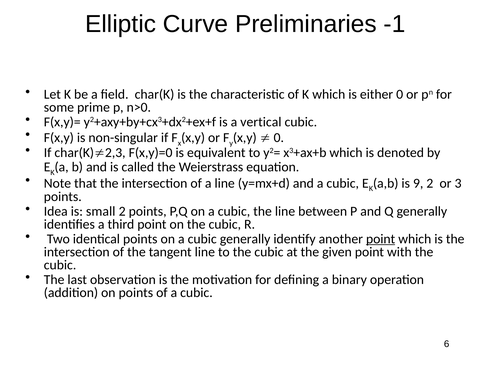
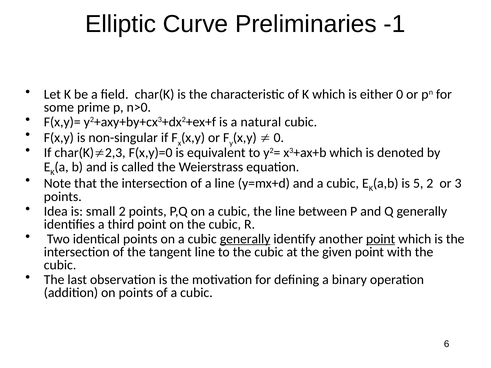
vertical: vertical -> natural (261, 122)
9: 9 -> 5 (418, 183)
generally underline: none -> present (245, 239)
